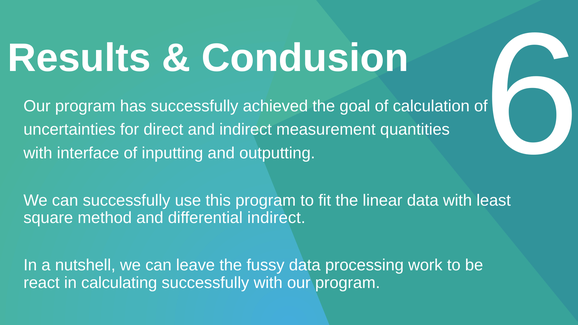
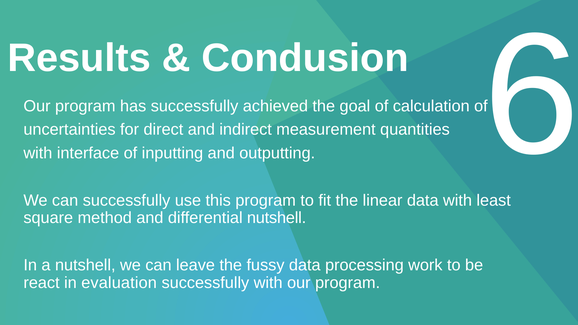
differential indirect: indirect -> nutshell (277, 218)
calculating: calculating -> evaluation (119, 283)
